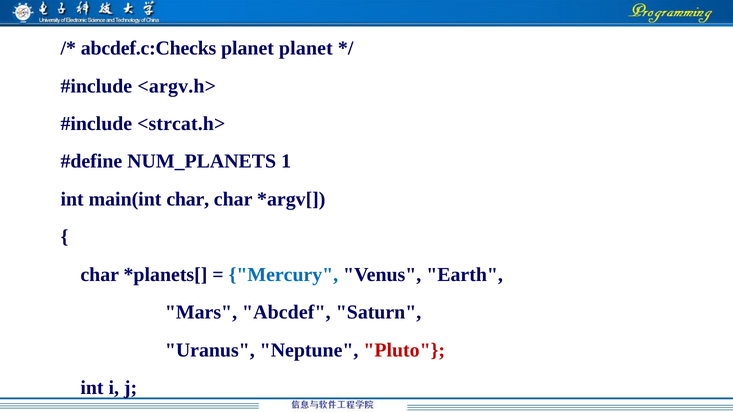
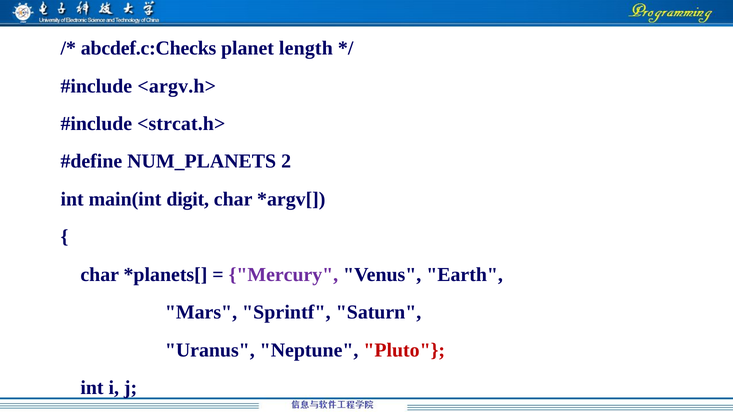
planet planet: planet -> length (306, 48)
1: 1 -> 2 (286, 162)
main(int char: char -> digit (188, 199)
Mercury colour: blue -> purple (283, 275)
Abcdef: Abcdef -> Sprintf (286, 313)
